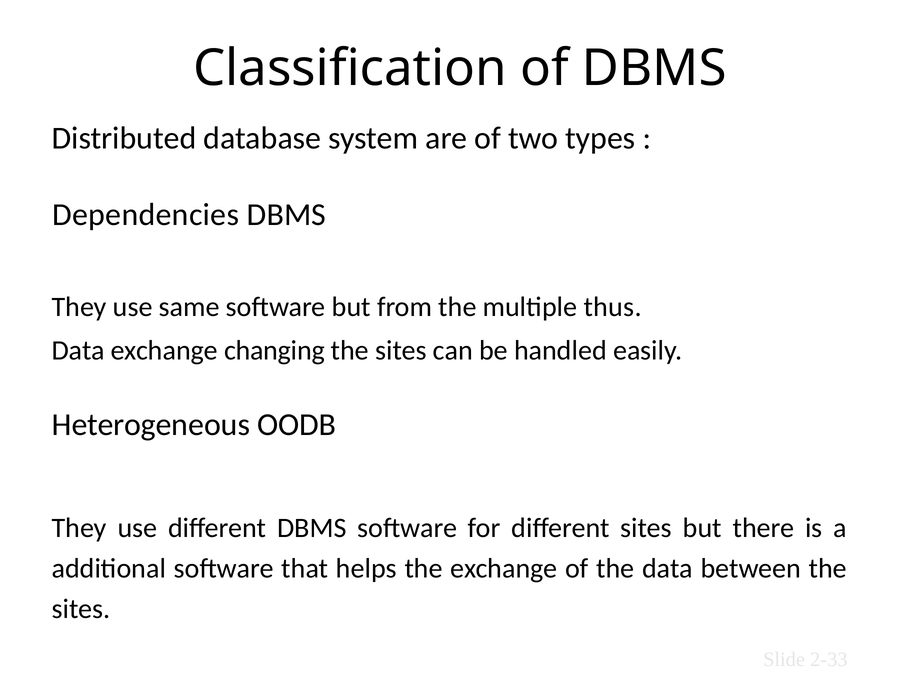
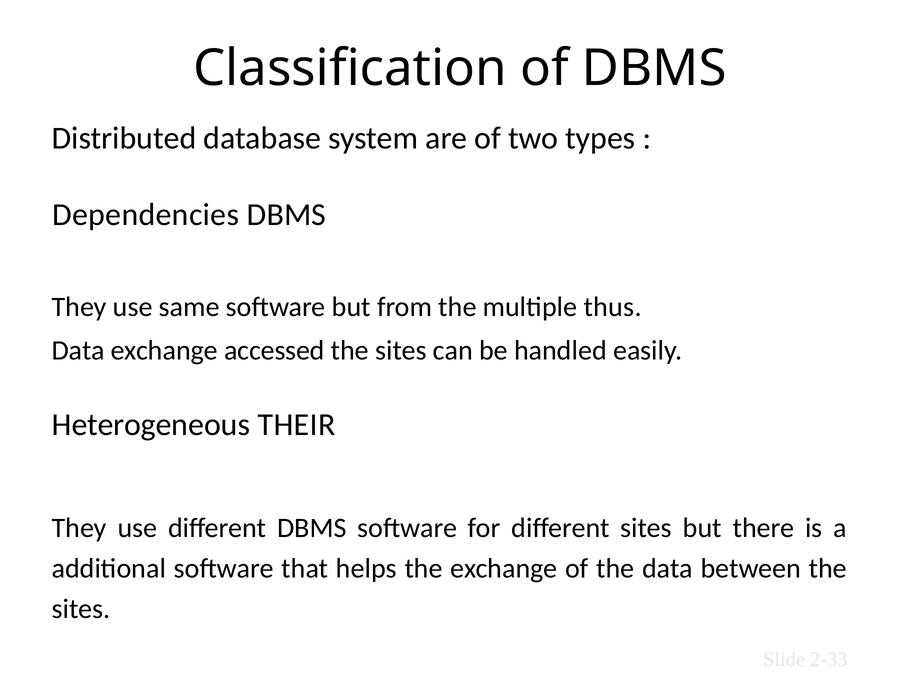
changing: changing -> accessed (274, 350)
OODB: OODB -> THEIR (297, 425)
